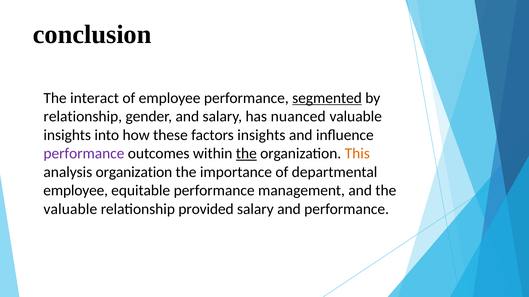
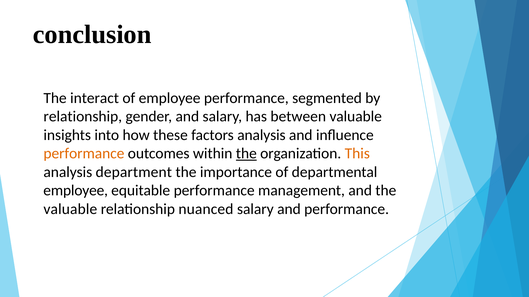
segmented underline: present -> none (327, 98)
nuanced: nuanced -> between (298, 117)
factors insights: insights -> analysis (261, 135)
performance colour: purple -> orange (84, 154)
analysis organization: organization -> department (134, 172)
provided: provided -> nuanced (206, 209)
